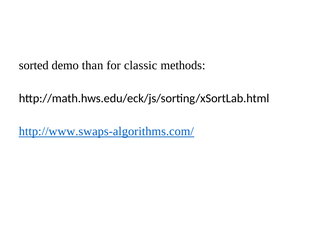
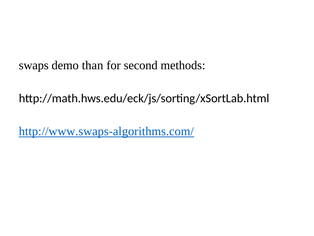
sorted: sorted -> swaps (34, 65)
classic: classic -> second (141, 65)
